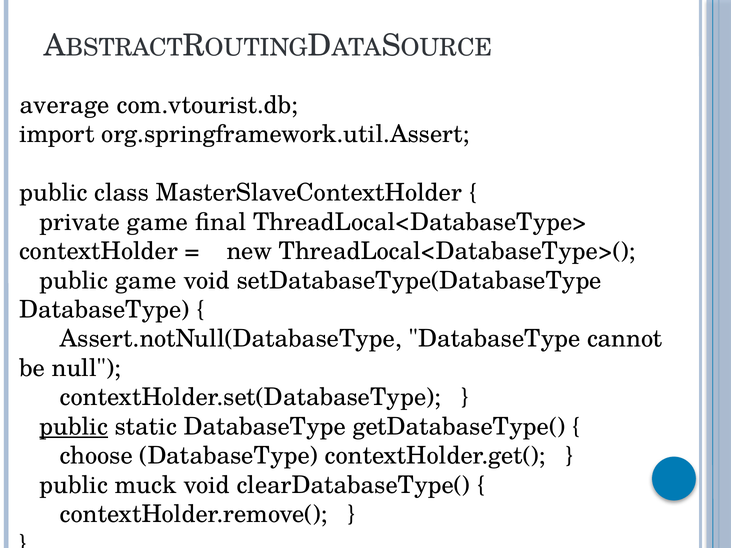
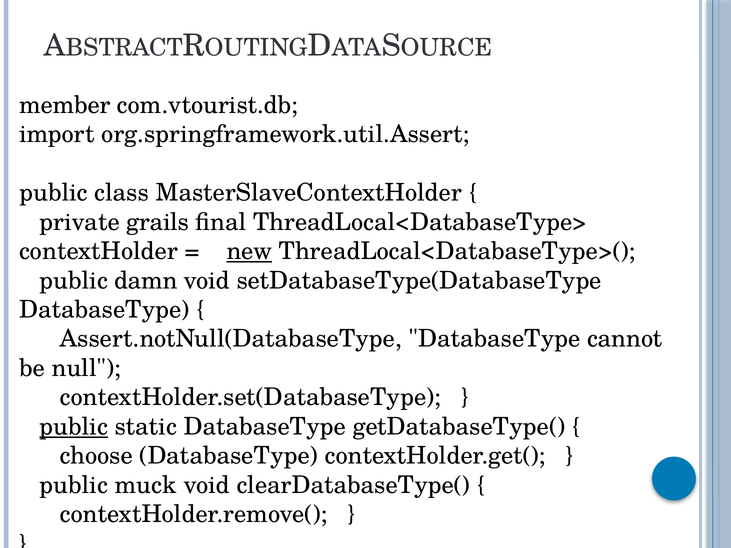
average: average -> member (65, 105)
private game: game -> grails (158, 222)
new underline: none -> present (249, 251)
public game: game -> damn (146, 281)
